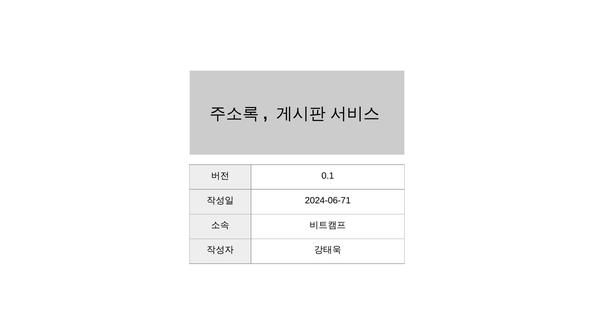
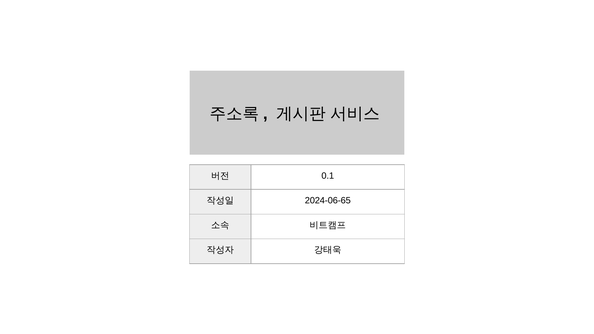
2024-06-71: 2024-06-71 -> 2024-06-65 (328, 201)
